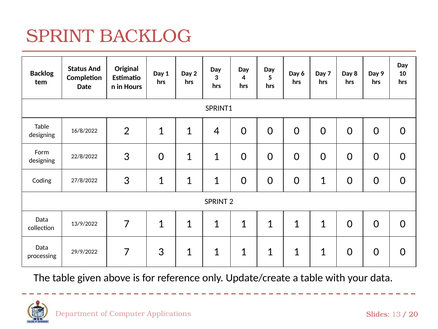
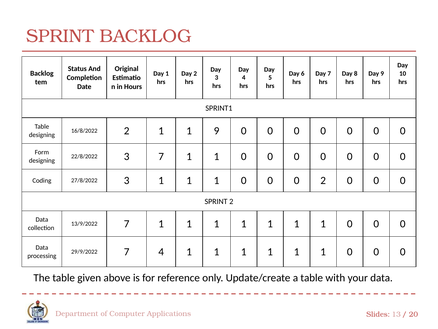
1 4: 4 -> 9 (217, 131)
3 0: 0 -> 7 (161, 156)
0 0 1: 1 -> 2 (323, 180)
7 3: 3 -> 4 (161, 251)
